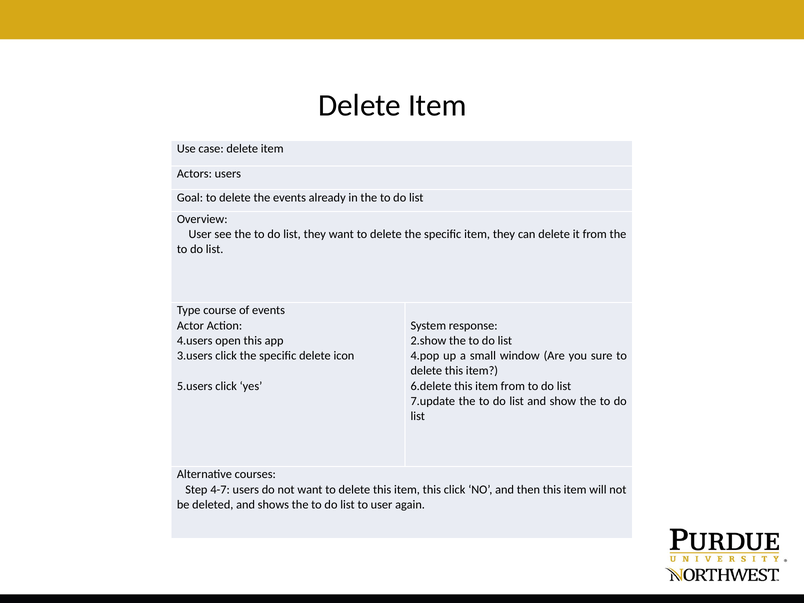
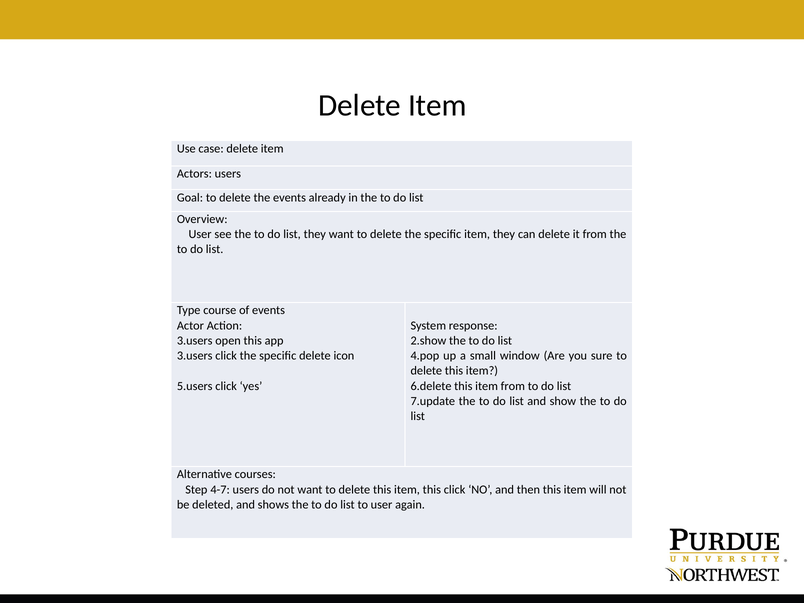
4.users: 4.users -> 3.users (195, 341)
